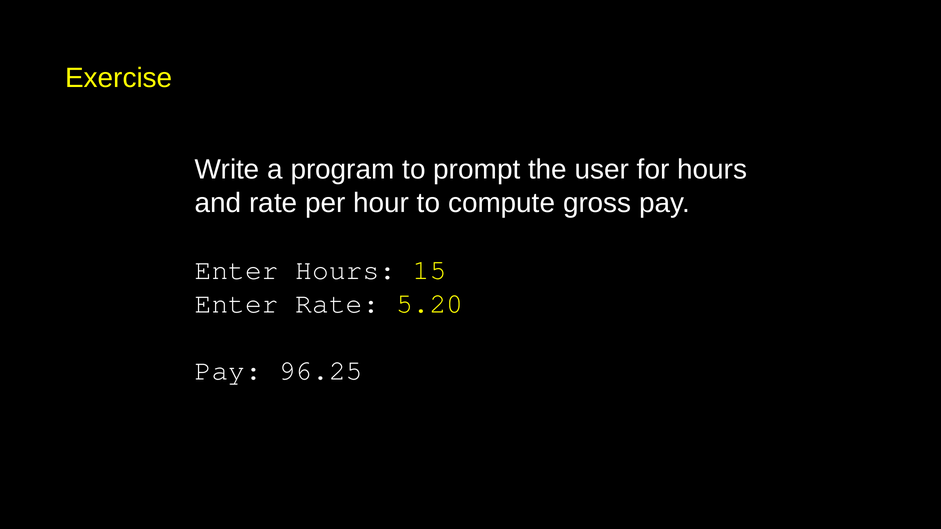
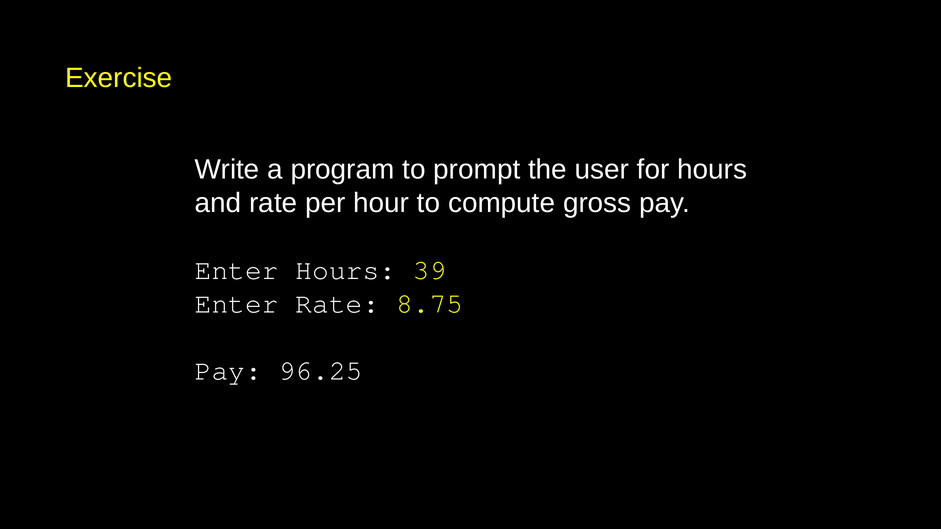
15: 15 -> 39 (430, 270)
5.20: 5.20 -> 8.75 (430, 304)
